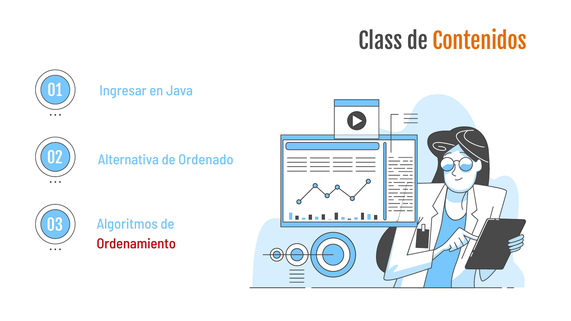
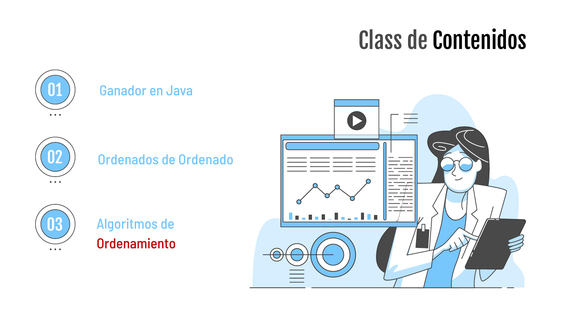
Contenidos colour: orange -> black (479, 42)
Ingresar: Ingresar -> Ganador (123, 91)
Alternativa: Alternativa -> Ordenados (128, 160)
